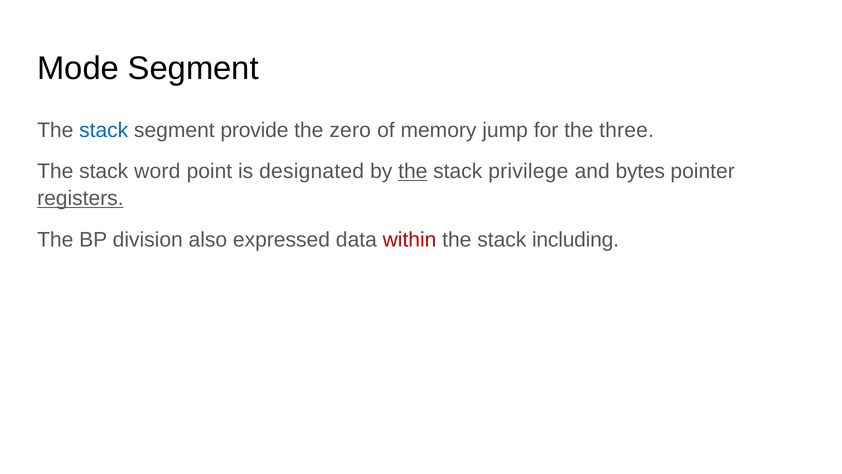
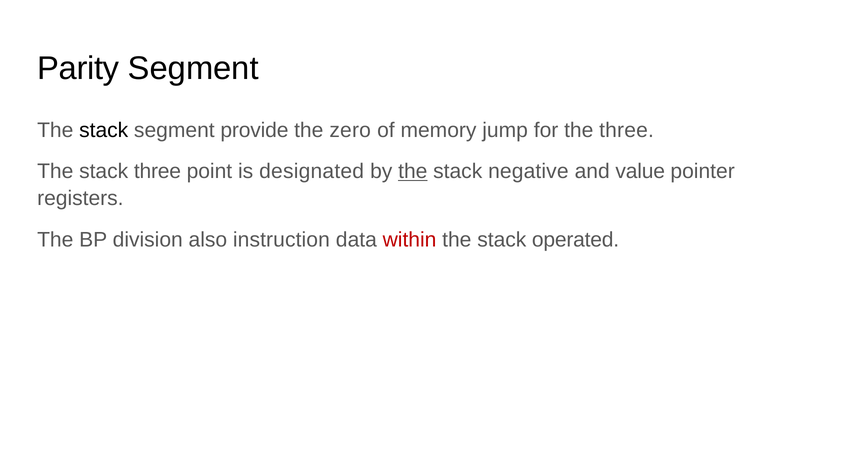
Mode: Mode -> Parity (78, 68)
stack colour: blue -> black (104, 130)
stack word: word -> three (158, 171)
privilege: privilege -> negative (528, 171)
bytes: bytes -> value (640, 171)
registers underline: present -> none (80, 198)
expressed: expressed -> instruction (281, 239)
including: including -> operated (576, 239)
